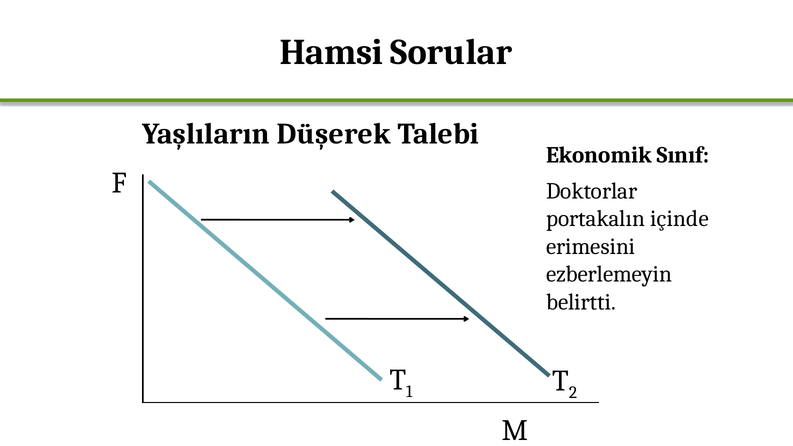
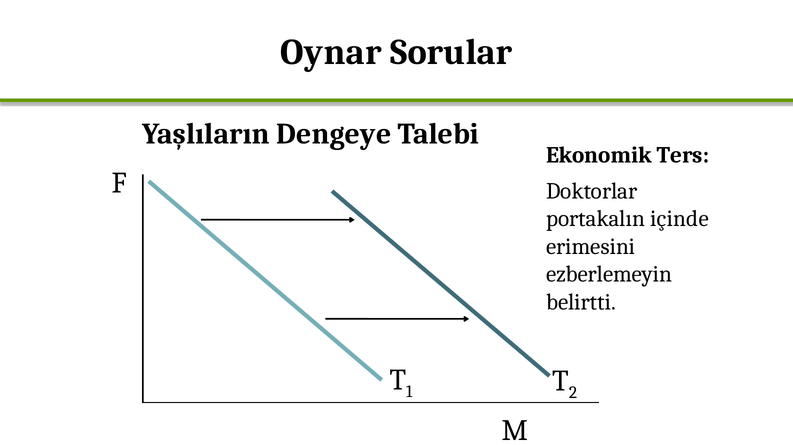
Hamsi: Hamsi -> Oynar (331, 52)
Düşerek: Düşerek -> Dengeye (334, 134)
Sınıf: Sınıf -> Ters (683, 155)
